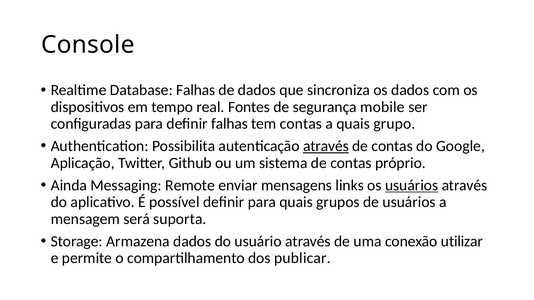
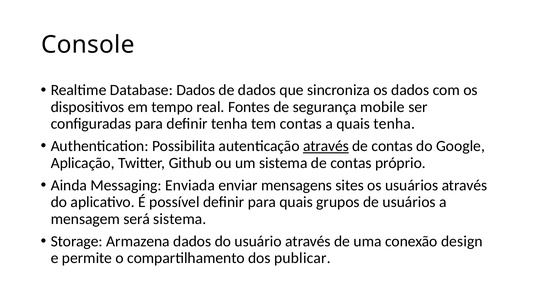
Database Falhas: Falhas -> Dados (196, 90)
definir falhas: falhas -> tenha (229, 124)
quais grupo: grupo -> tenha (394, 124)
Remote: Remote -> Enviada (190, 186)
links: links -> sites (350, 186)
usuários underline: present -> none (412, 186)
será suporta: suporta -> sistema (180, 219)
utilizar: utilizar -> design (462, 242)
